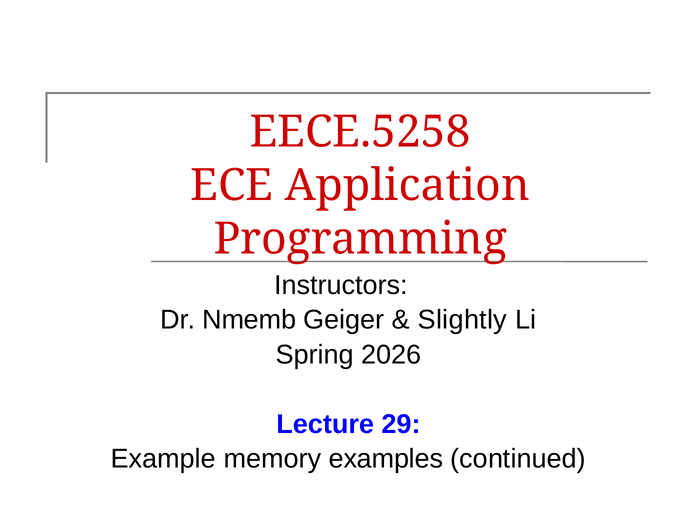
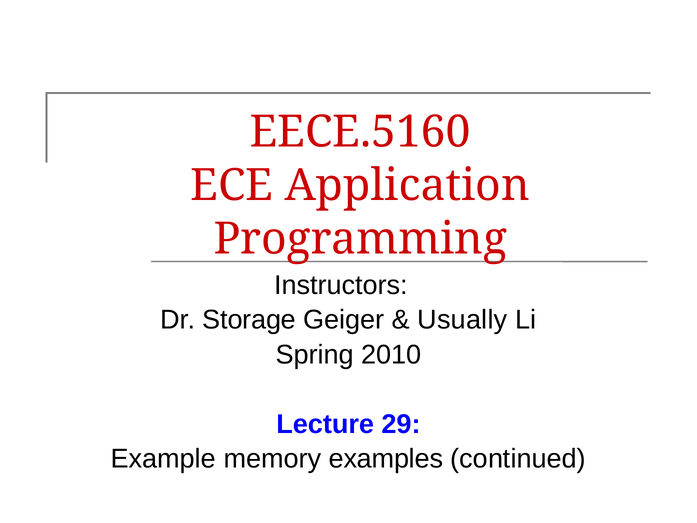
EECE.5258: EECE.5258 -> EECE.5160 (360, 132)
Nmemb: Nmemb -> Storage (249, 320)
Slightly: Slightly -> Usually (462, 320)
2026: 2026 -> 2010 (391, 355)
